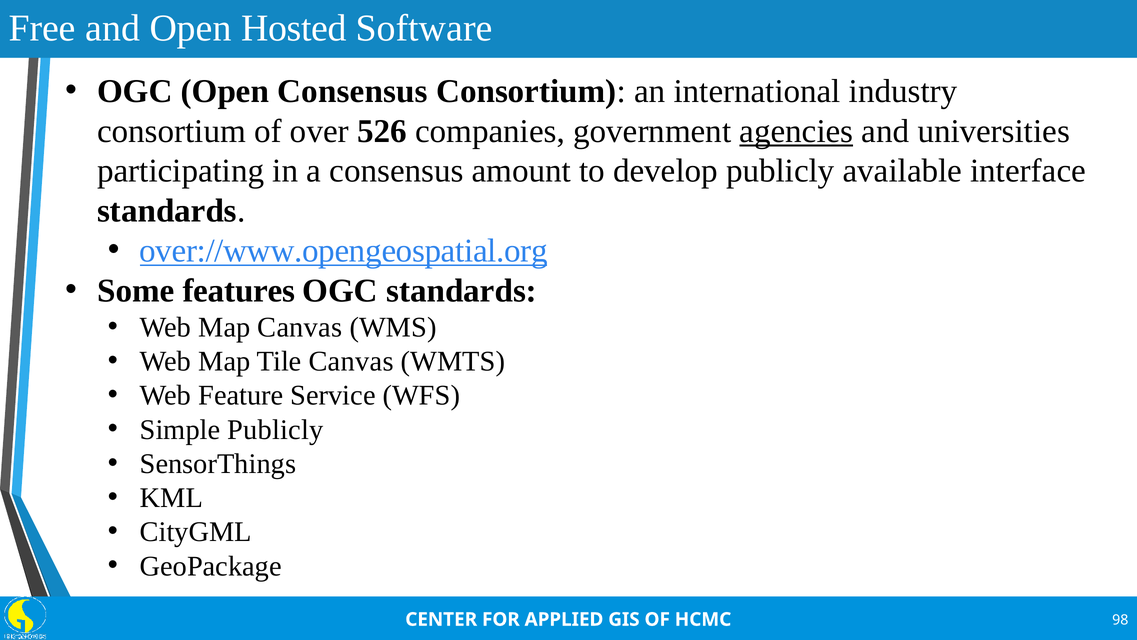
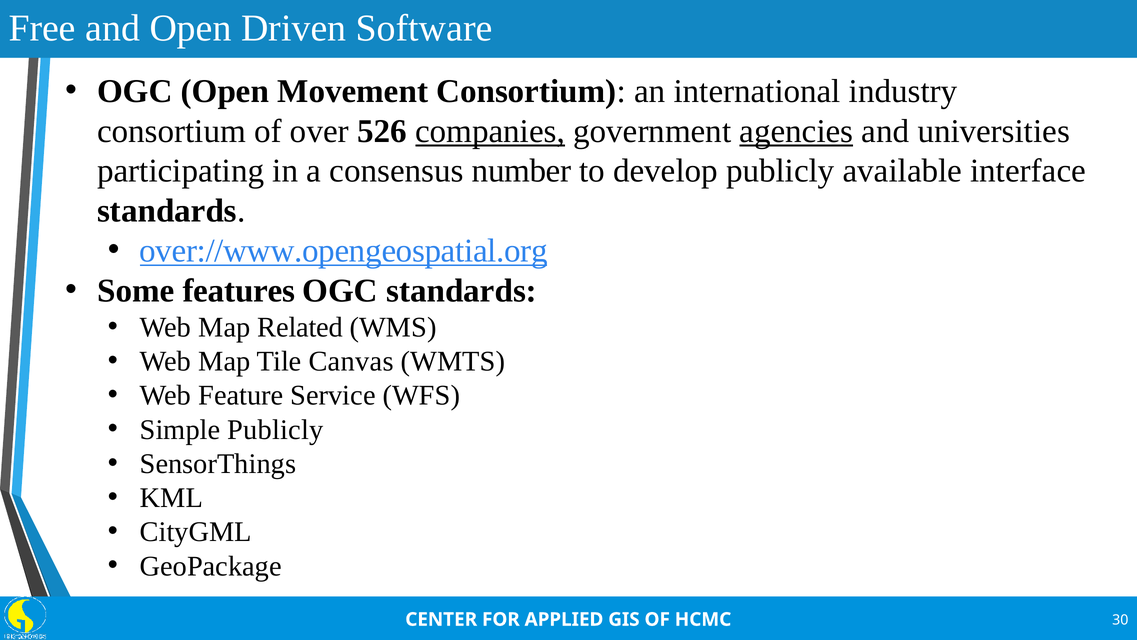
Hosted: Hosted -> Driven (294, 28)
Open Consensus: Consensus -> Movement (353, 91)
companies underline: none -> present (490, 131)
amount: amount -> number (522, 171)
Map Canvas: Canvas -> Related (300, 327)
98: 98 -> 30 (1120, 620)
